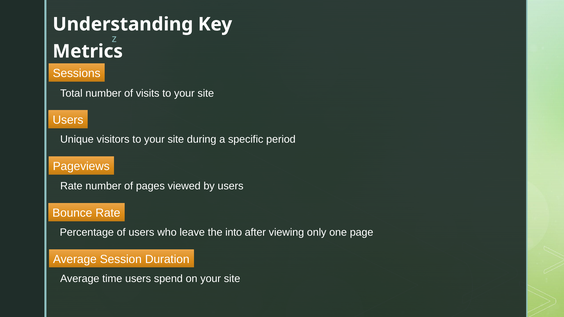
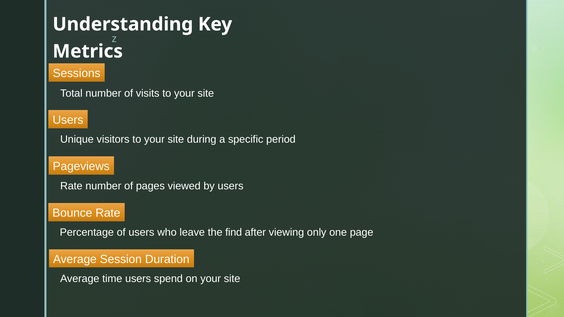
into: into -> find (234, 233)
